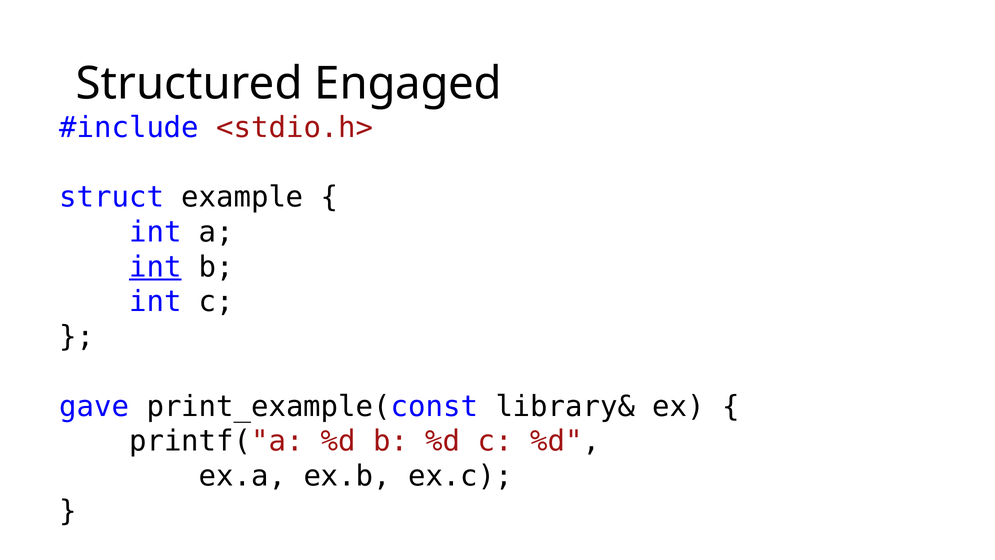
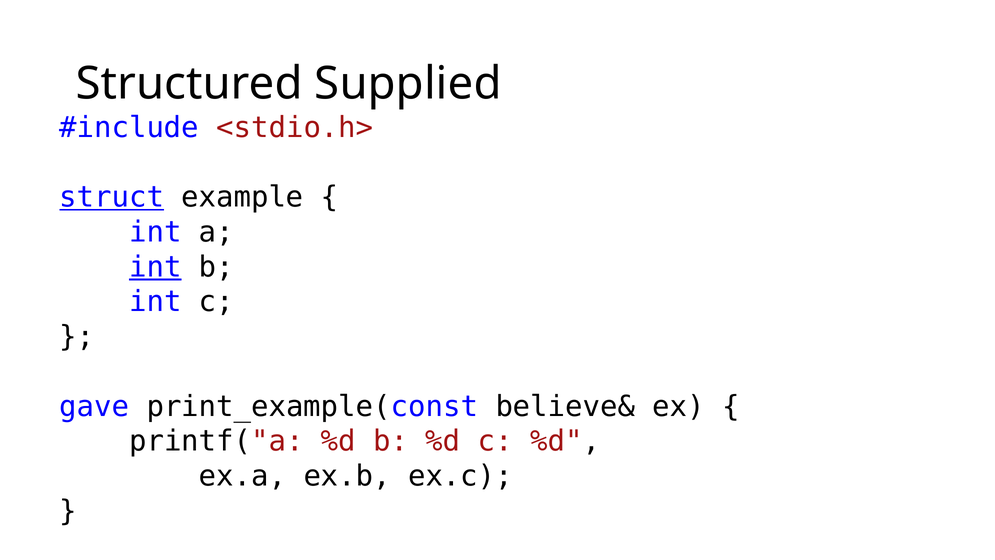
Engaged: Engaged -> Supplied (408, 84)
struct underline: none -> present (112, 197)
library&: library& -> believe& (565, 406)
